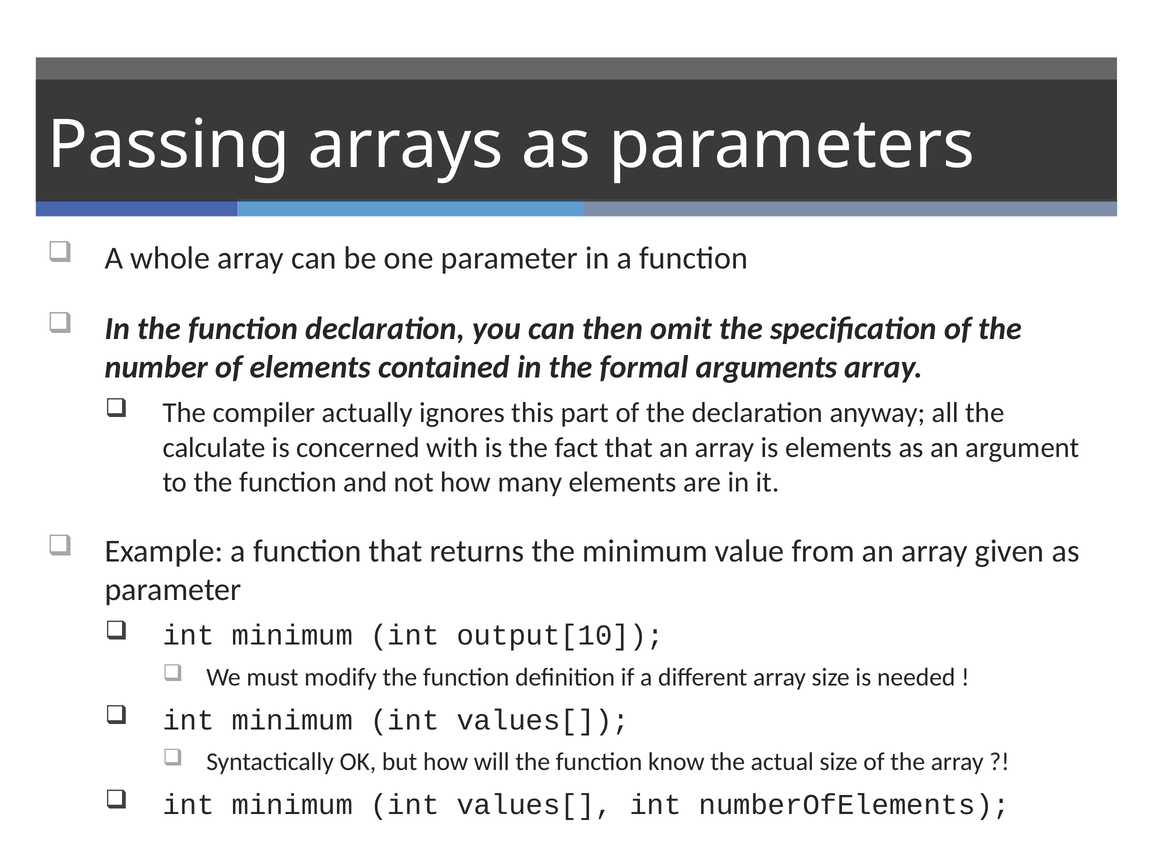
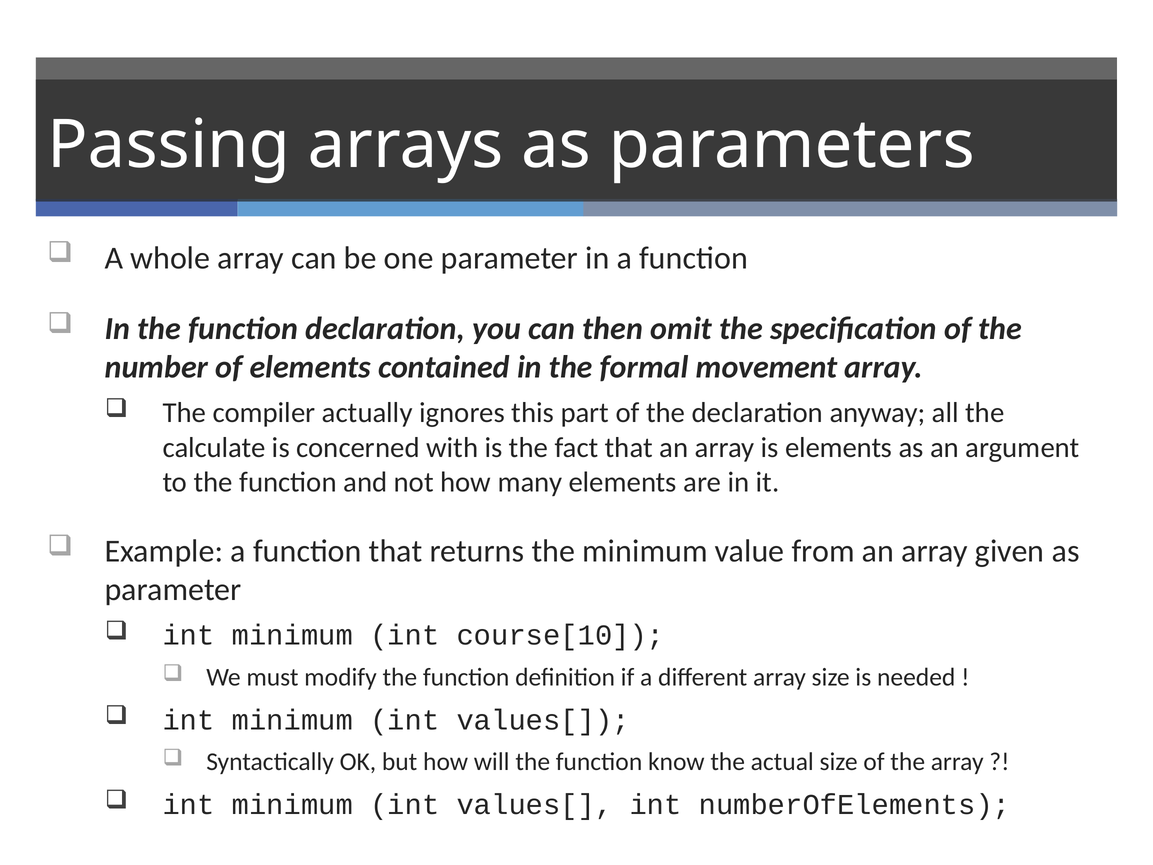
arguments: arguments -> movement (767, 367)
output[10: output[10 -> course[10 (560, 635)
